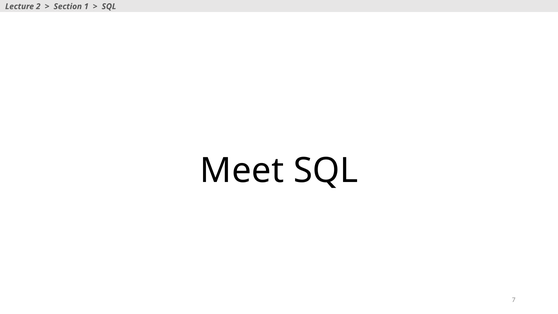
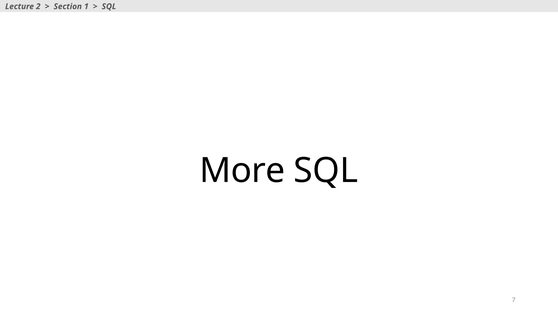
Meet: Meet -> More (242, 171)
